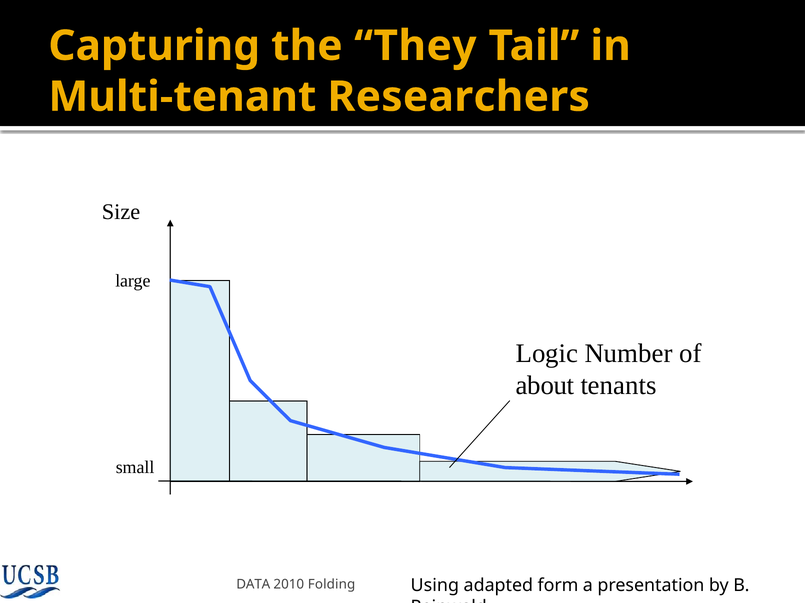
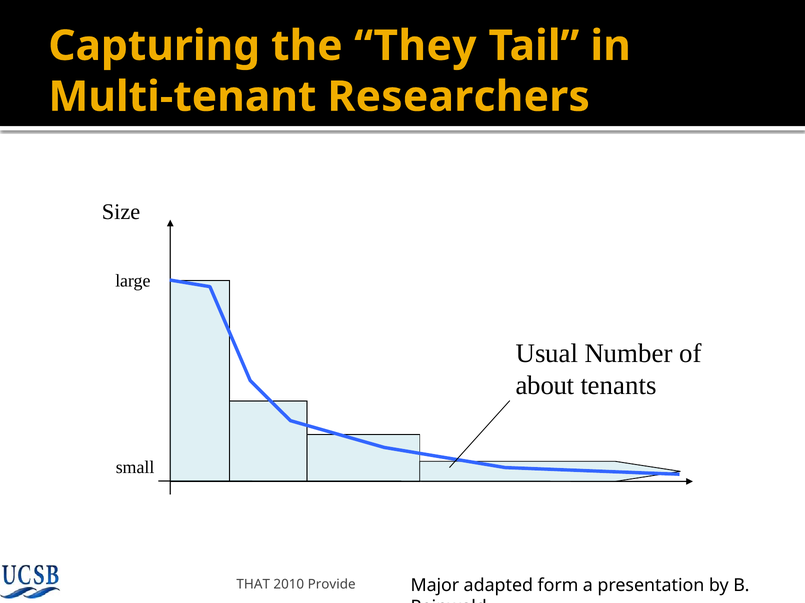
Logic: Logic -> Usual (547, 354)
Using: Using -> Major (435, 586)
DATA: DATA -> THAT (253, 585)
Folding: Folding -> Provide (332, 585)
